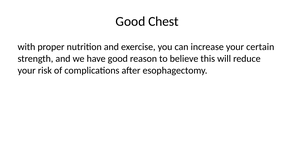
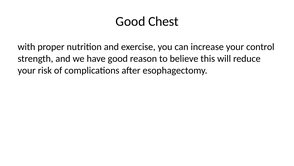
certain: certain -> control (260, 47)
